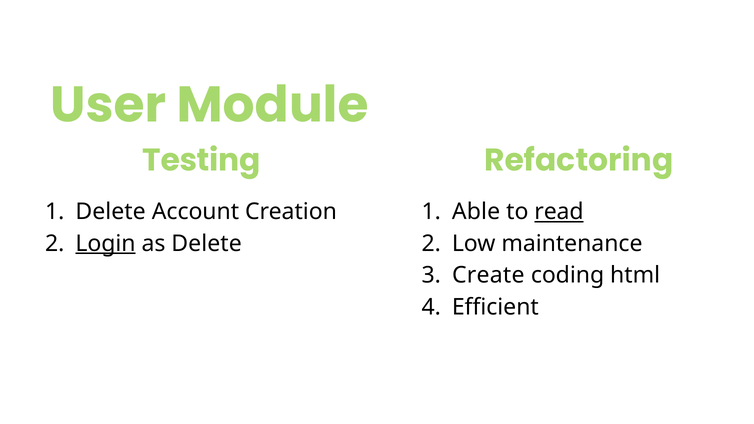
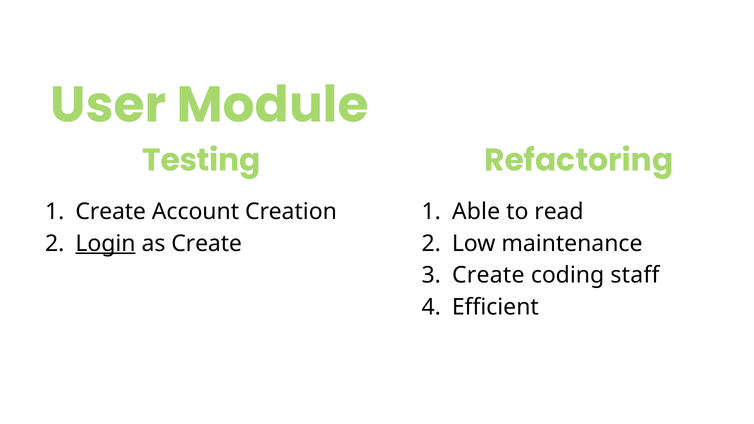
Delete: Delete -> Create (111, 212)
read underline: present -> none (559, 212)
as Delete: Delete -> Create (207, 244)
html: html -> staff (635, 275)
